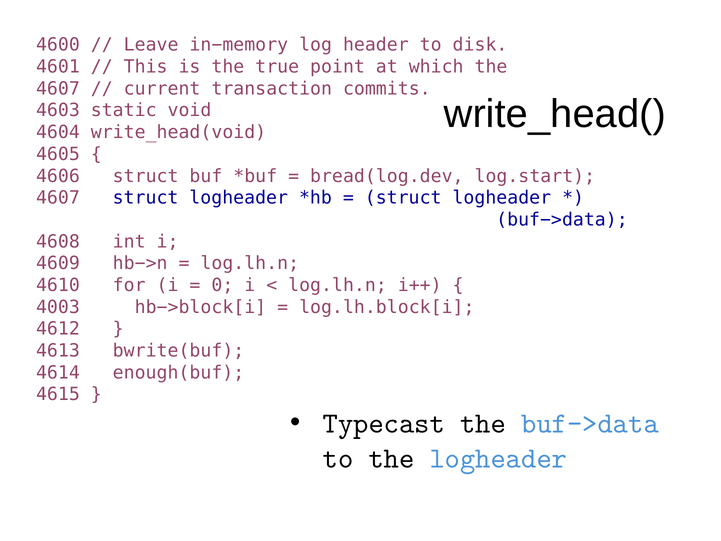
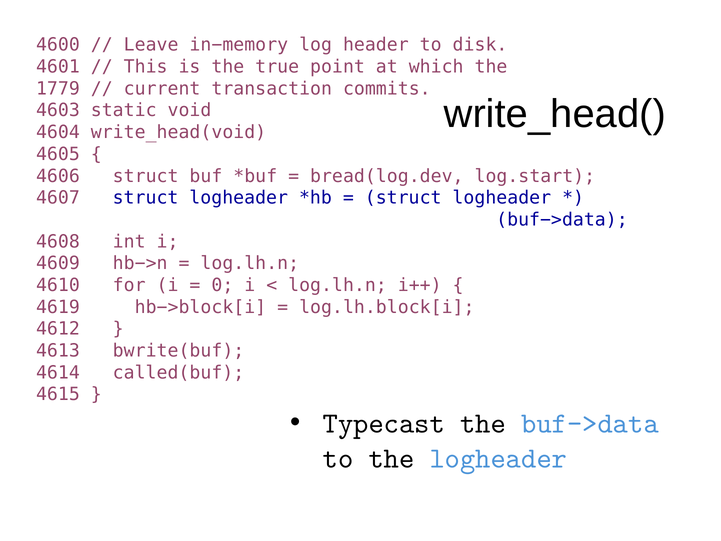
4607: 4607 -> 1779 (58, 89)
4003: 4003 -> 4619 (58, 307)
enough(buf: enough(buf -> called(buf (178, 372)
